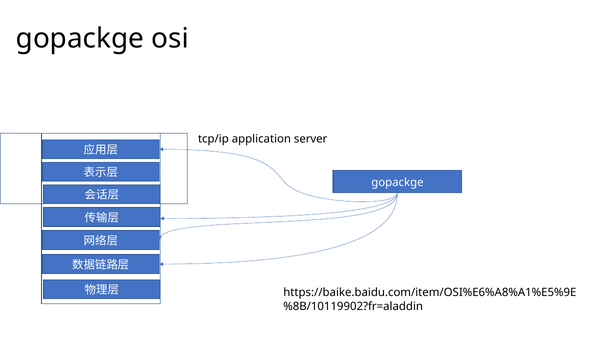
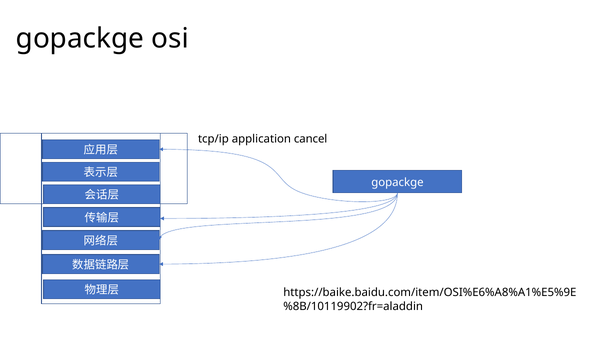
server: server -> cancel (311, 139)
